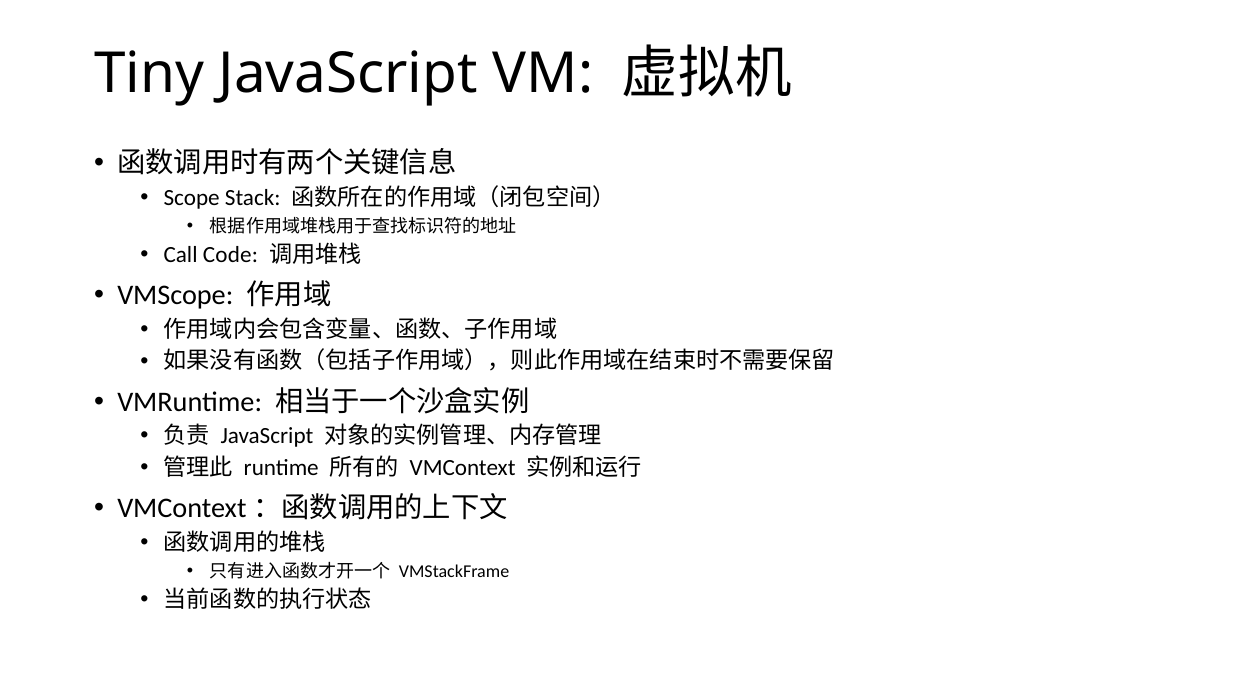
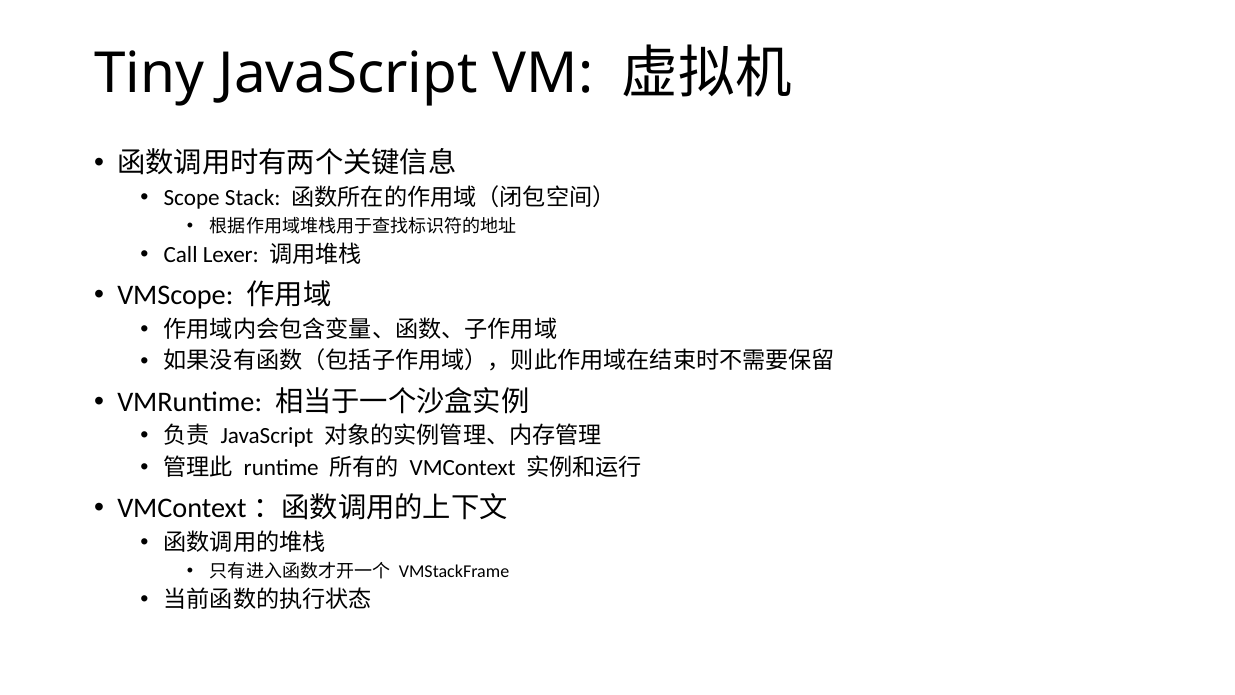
Code: Code -> Lexer (231, 255)
